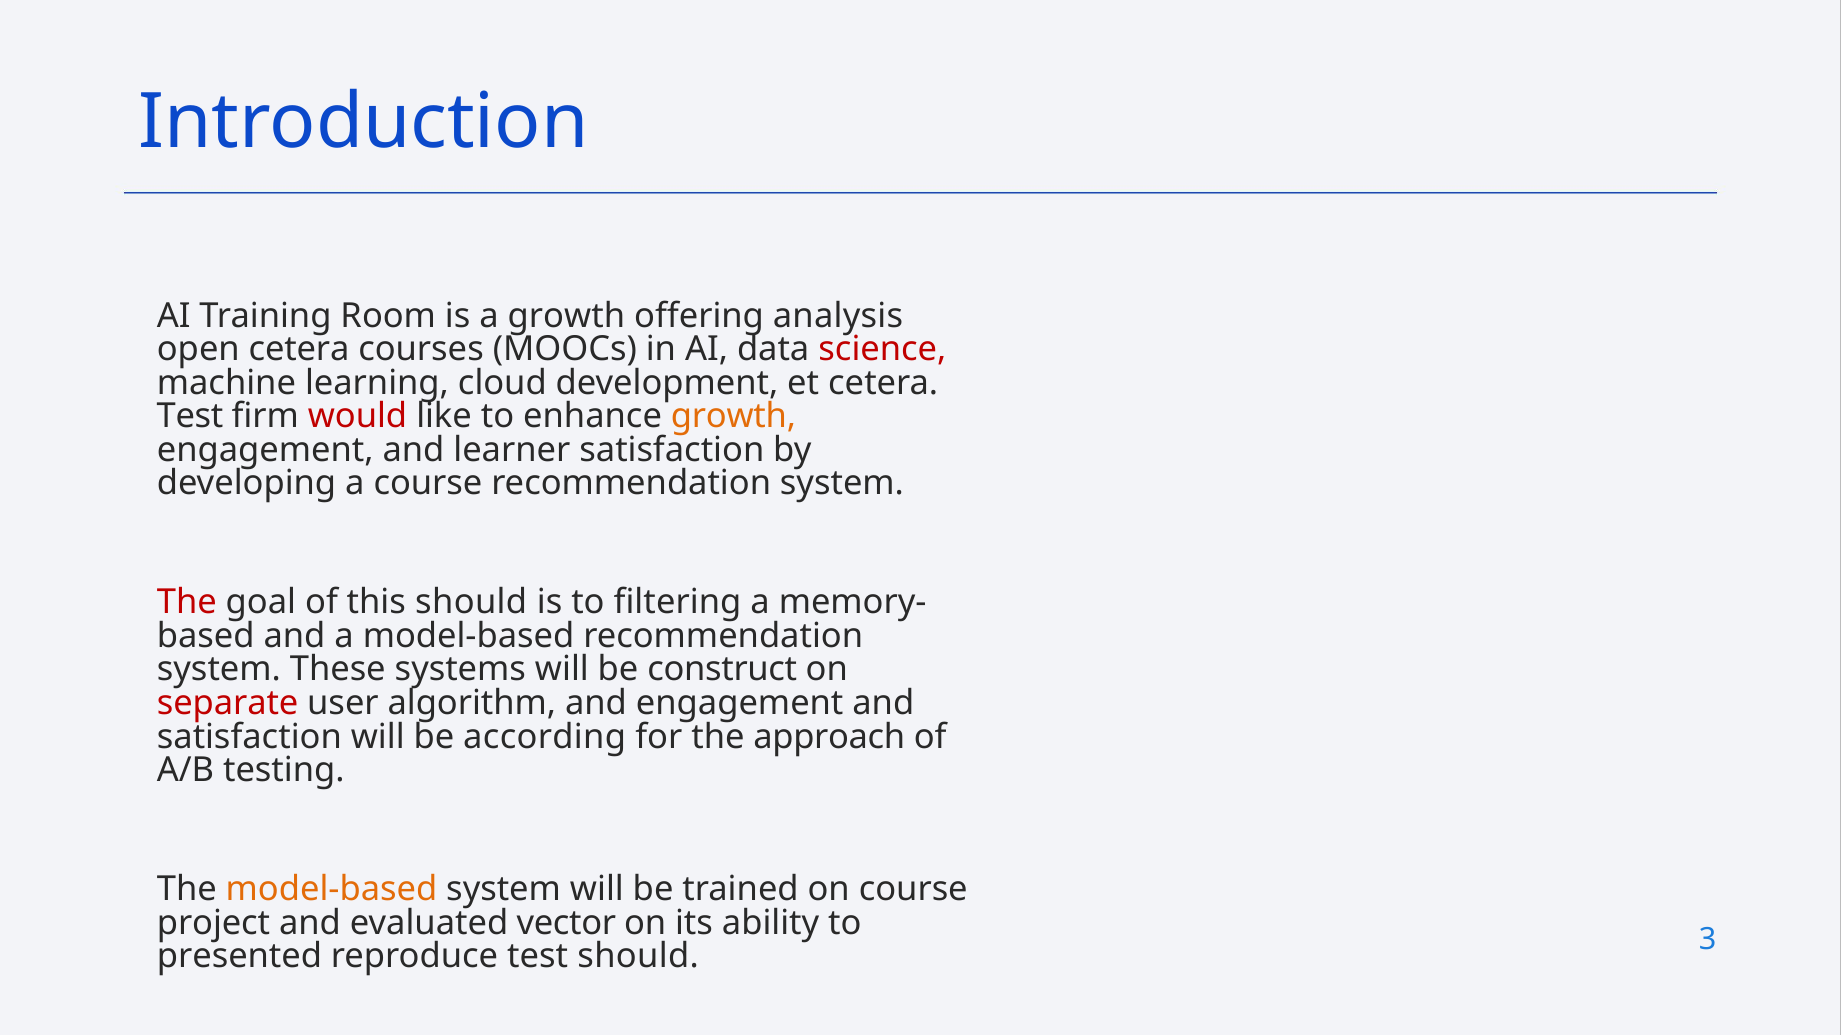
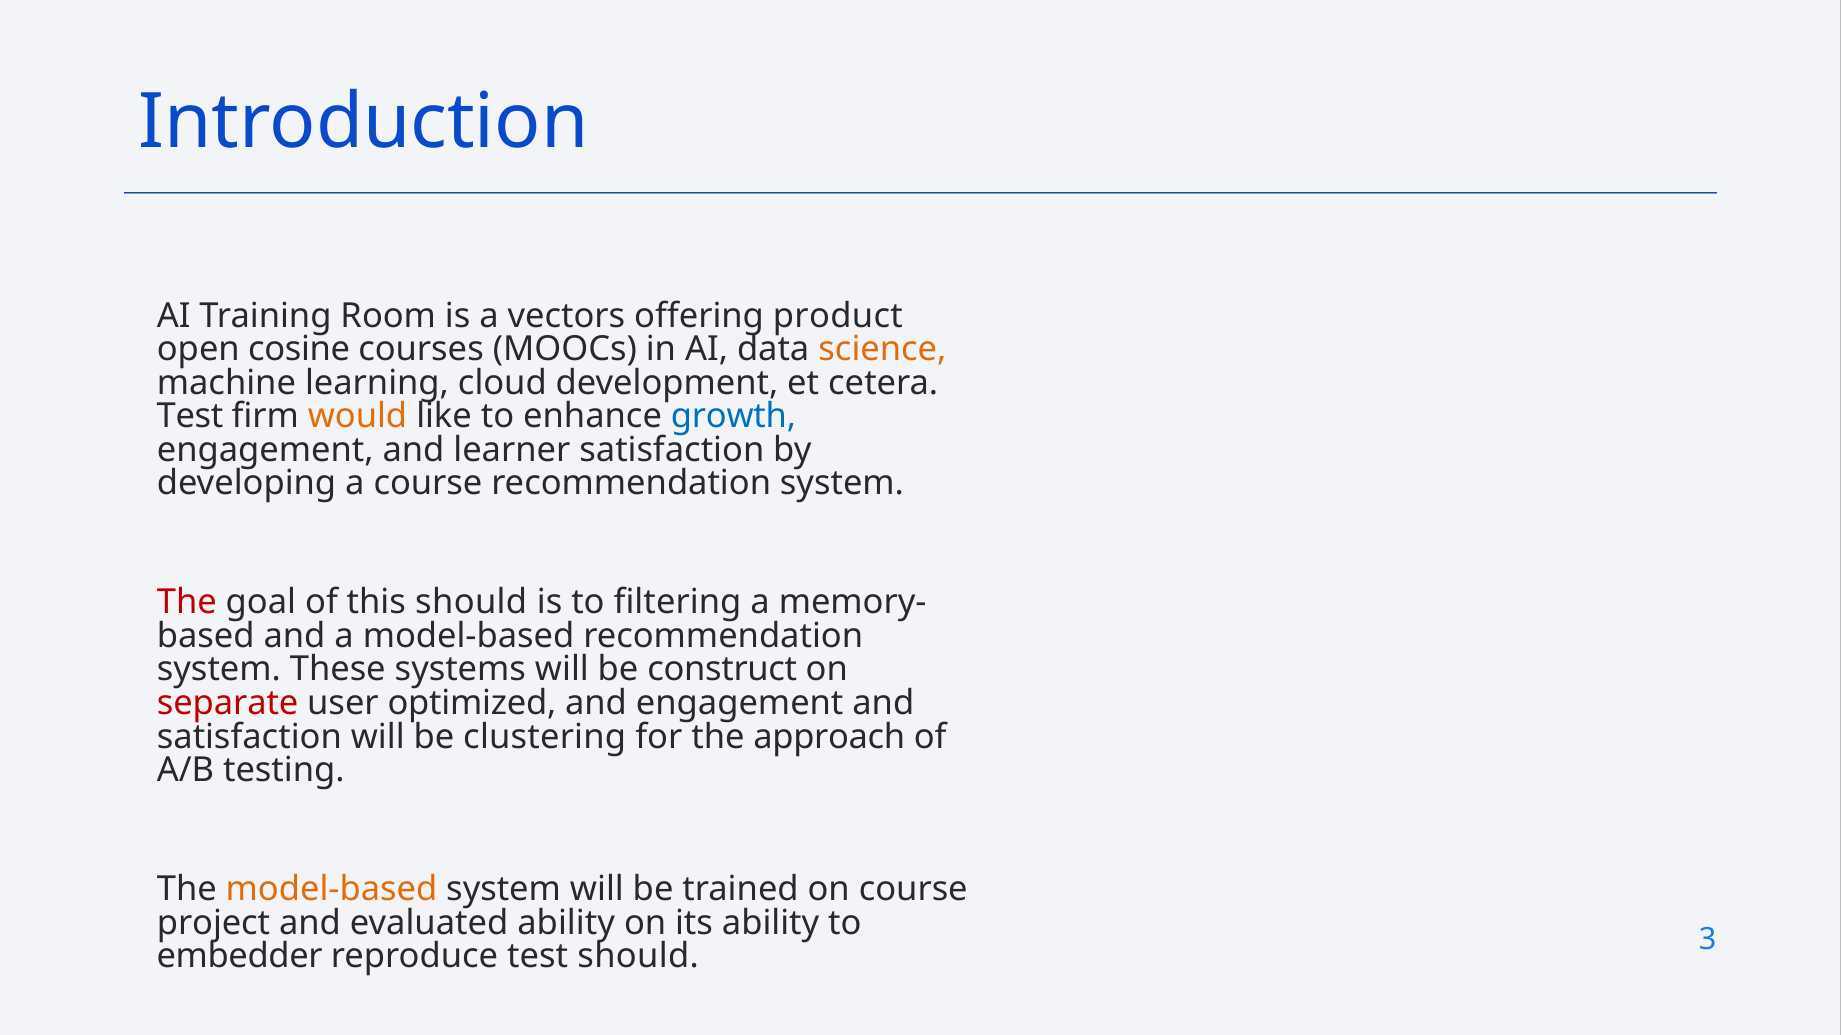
a growth: growth -> vectors (566, 316)
analysis: analysis -> product (838, 316)
open cetera: cetera -> cosine (299, 350)
science colour: red -> orange (882, 350)
would colour: red -> orange (358, 417)
growth colour: orange -> blue (733, 417)
algorithm: algorithm -> optimized (472, 703)
according: according -> clustering (545, 737)
evaluated vector: vector -> ability (566, 923)
presented: presented -> embedder (240, 957)
